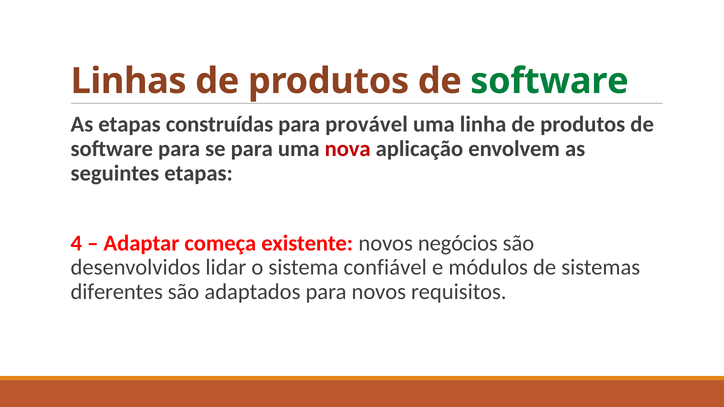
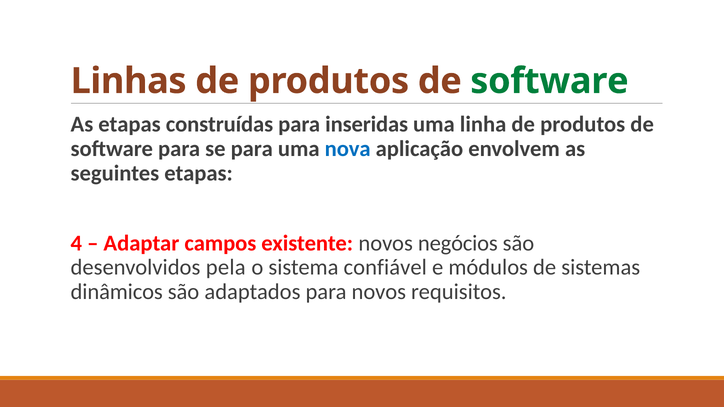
provável: provável -> inseridas (367, 124)
nova colour: red -> blue (348, 149)
começa: começa -> campos (220, 243)
lidar: lidar -> pela (226, 268)
diferentes: diferentes -> dinâmicos (117, 292)
